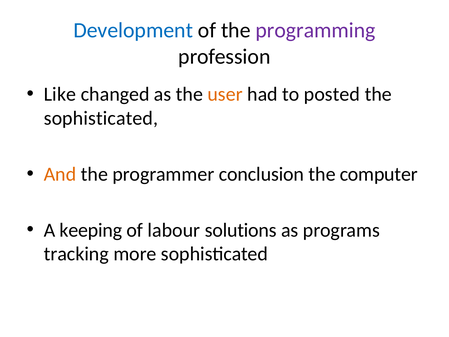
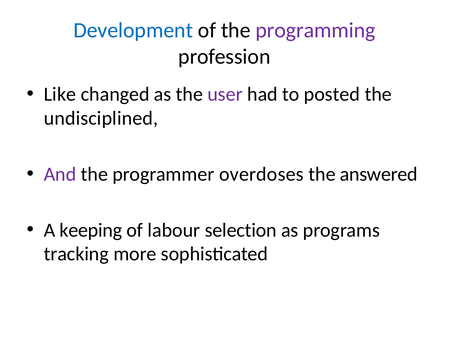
user colour: orange -> purple (225, 94)
sophisticated: sophisticated -> undisciplined (101, 118)
And colour: orange -> purple (60, 174)
conclusion: conclusion -> overdoses (261, 174)
computer: computer -> answered (379, 174)
solutions: solutions -> selection (241, 230)
